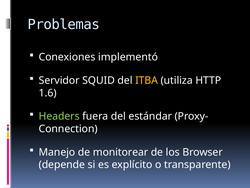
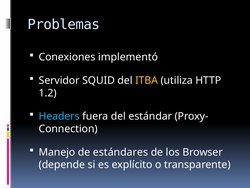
1.6: 1.6 -> 1.2 (48, 93)
Headers colour: light green -> light blue (59, 116)
monitorear: monitorear -> estándares (120, 152)
